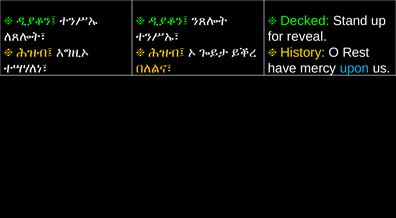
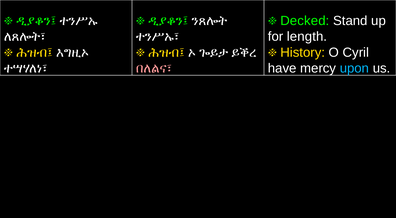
reveal: reveal -> length (307, 37)
Rest: Rest -> Cyril (356, 52)
በለልና፣ colour: yellow -> pink (154, 68)
